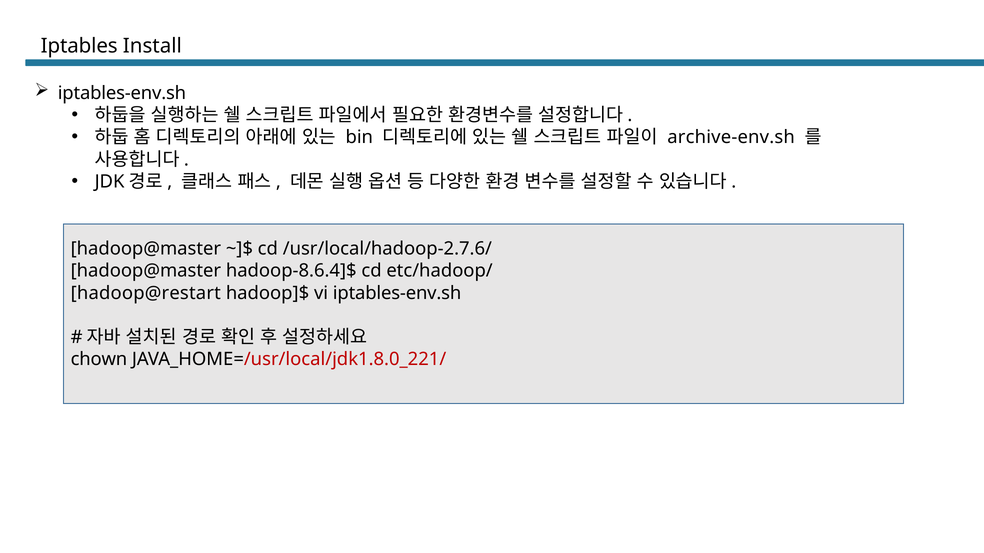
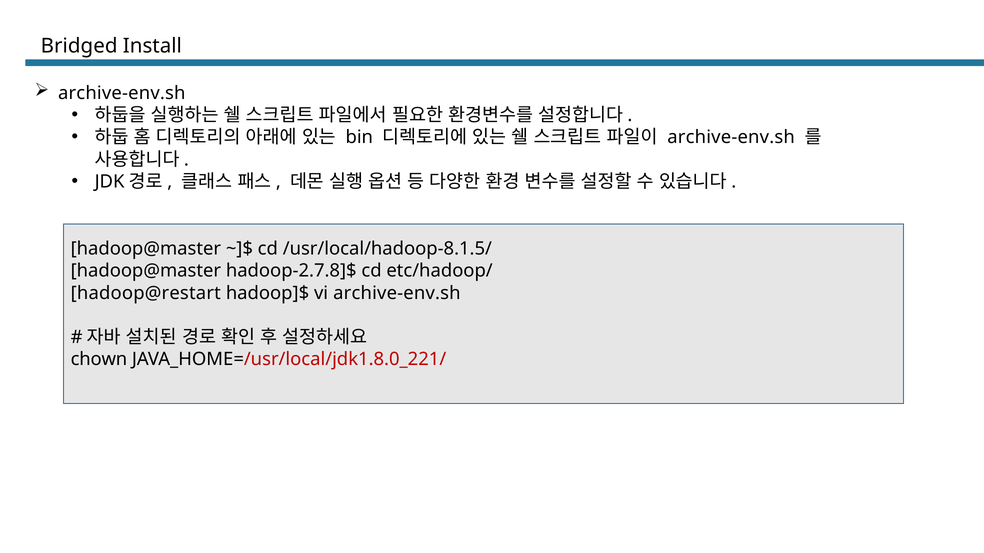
Iptables: Iptables -> Bridged (79, 46)
iptables-env.sh: iptables-env.sh -> archive-env.sh (122, 93)
/usr/local/hadoop-2.7.6/: /usr/local/hadoop-2.7.6/ -> /usr/local/hadoop-8.1.5/ (387, 249)
hadoop-8.6.4]$: hadoop-8.6.4]$ -> hadoop-2.7.8]$ (291, 271)
vi iptables-env.sh: iptables-env.sh -> archive-env.sh (397, 293)
